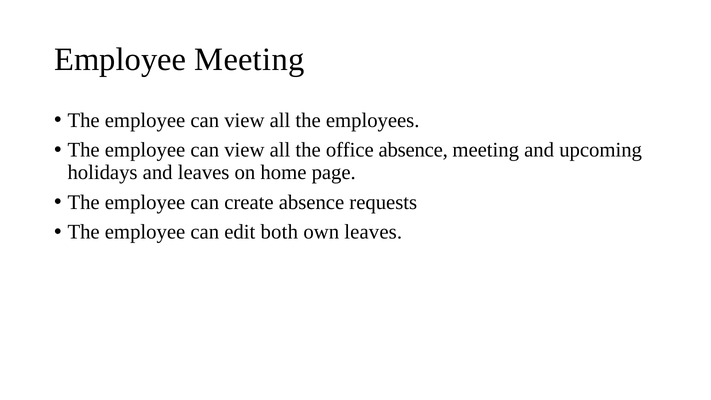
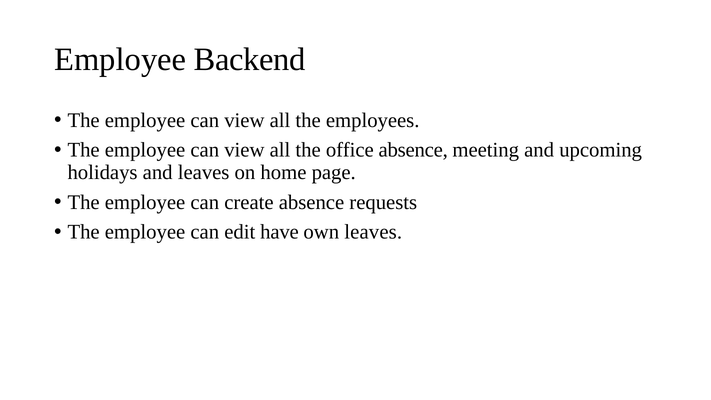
Employee Meeting: Meeting -> Backend (250, 60)
both: both -> have (279, 232)
